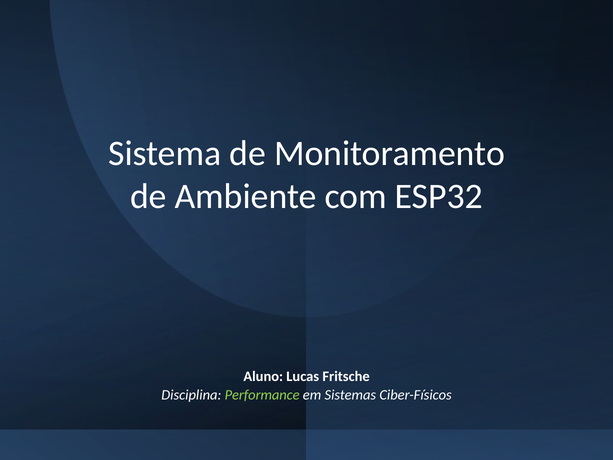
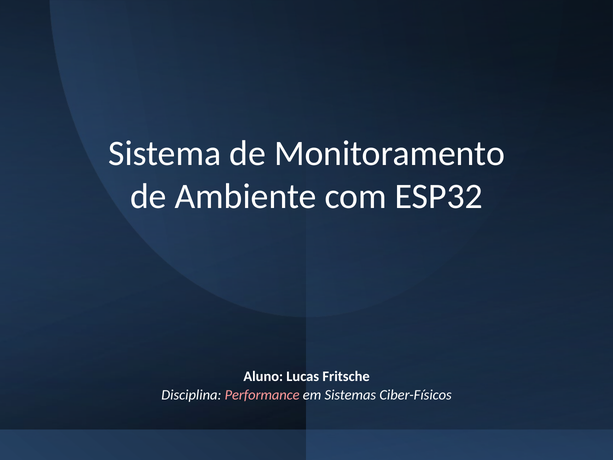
Performance colour: light green -> pink (262, 395)
